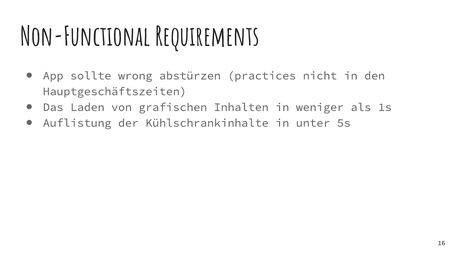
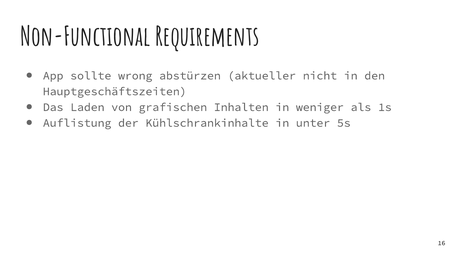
practices: practices -> aktueller (262, 76)
